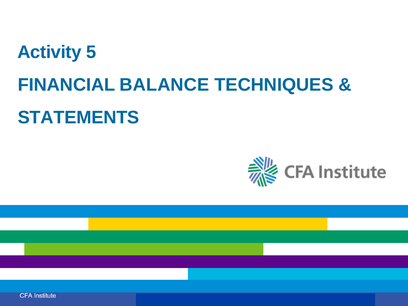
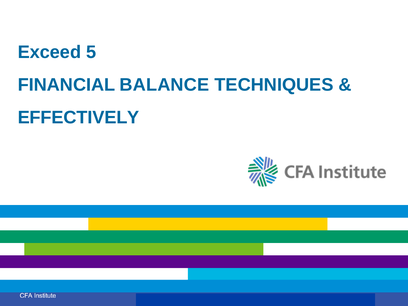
Activity: Activity -> Exceed (49, 52)
STATEMENTS: STATEMENTS -> EFFECTIVELY (79, 118)
